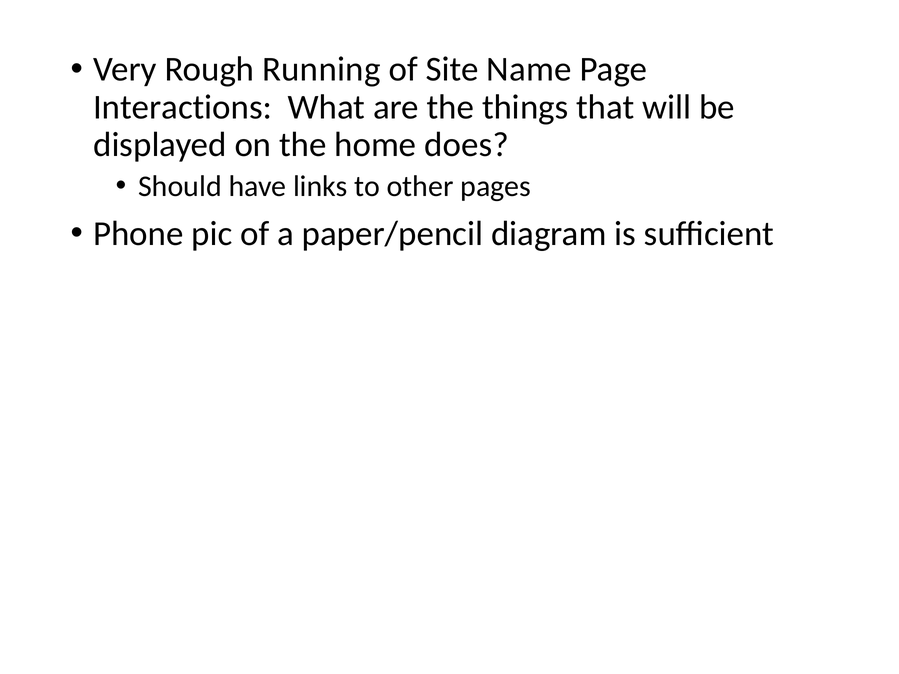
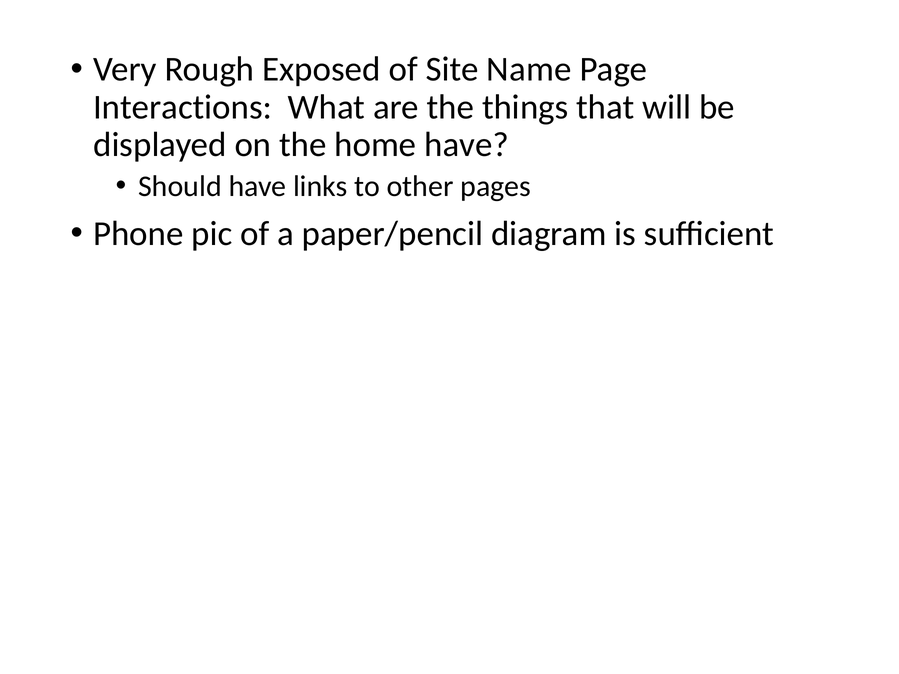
Running: Running -> Exposed (321, 69)
home does: does -> have (467, 145)
